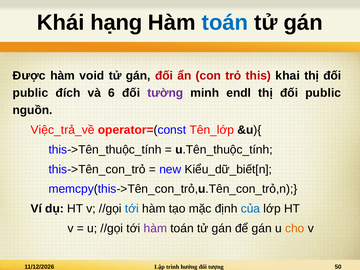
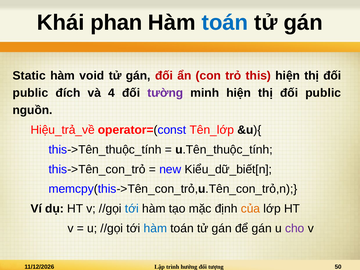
hạng: hạng -> phan (116, 23)
Được: Được -> Static (29, 76)
this khai: khai -> hiện (288, 76)
6: 6 -> 4 (112, 93)
minh endl: endl -> hiện (239, 93)
Việc_trả_về: Việc_trả_về -> Hiệu_trả_về (63, 130)
của colour: blue -> orange (250, 209)
hàm colour: purple -> blue (155, 228)
cho colour: orange -> purple (295, 228)
